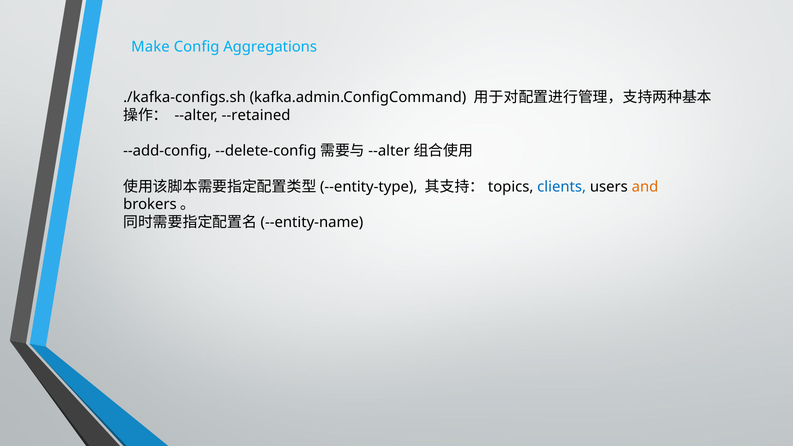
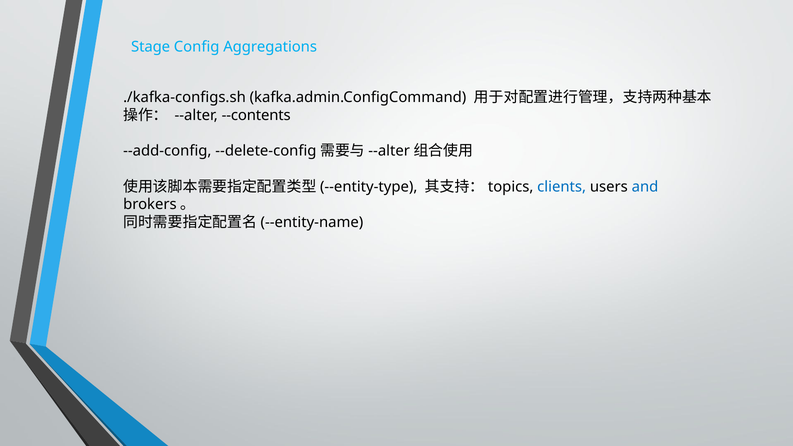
Make: Make -> Stage (151, 47)
--retained: --retained -> --contents (256, 115)
and colour: orange -> blue (645, 187)
